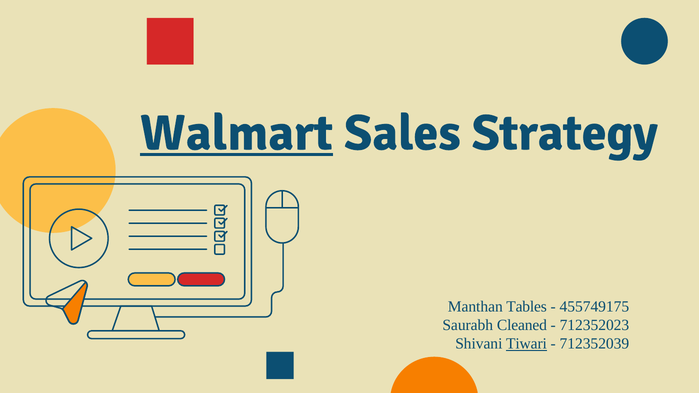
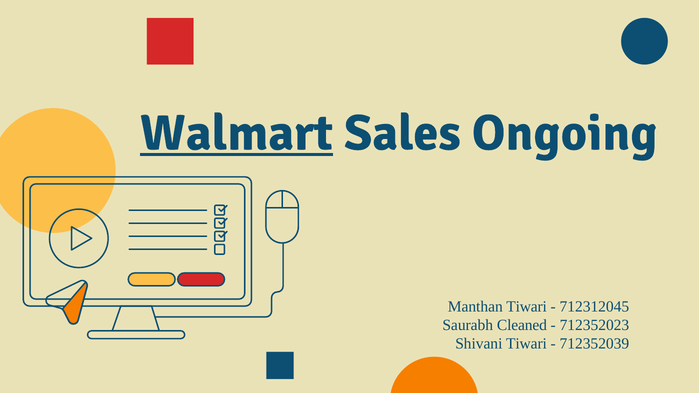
Strategy: Strategy -> Ongoing (565, 133)
Manthan Tables: Tables -> Tiwari (527, 307)
455749175: 455749175 -> 712312045 (594, 307)
Tiwari underline: present -> none (526, 344)
